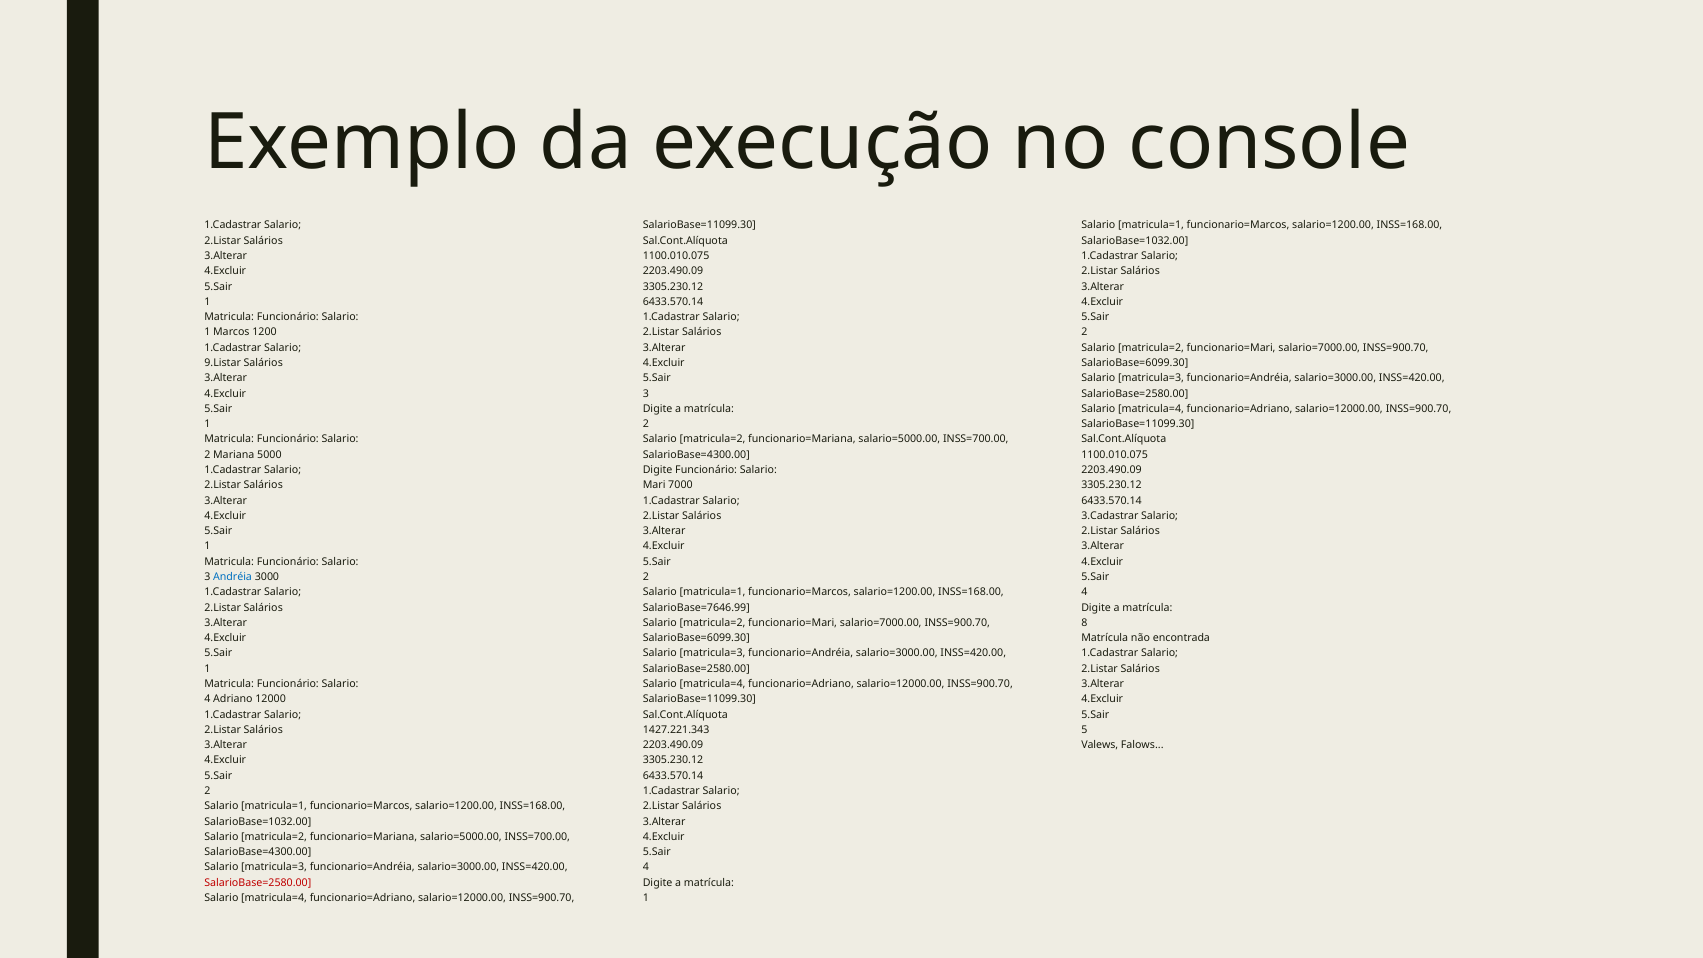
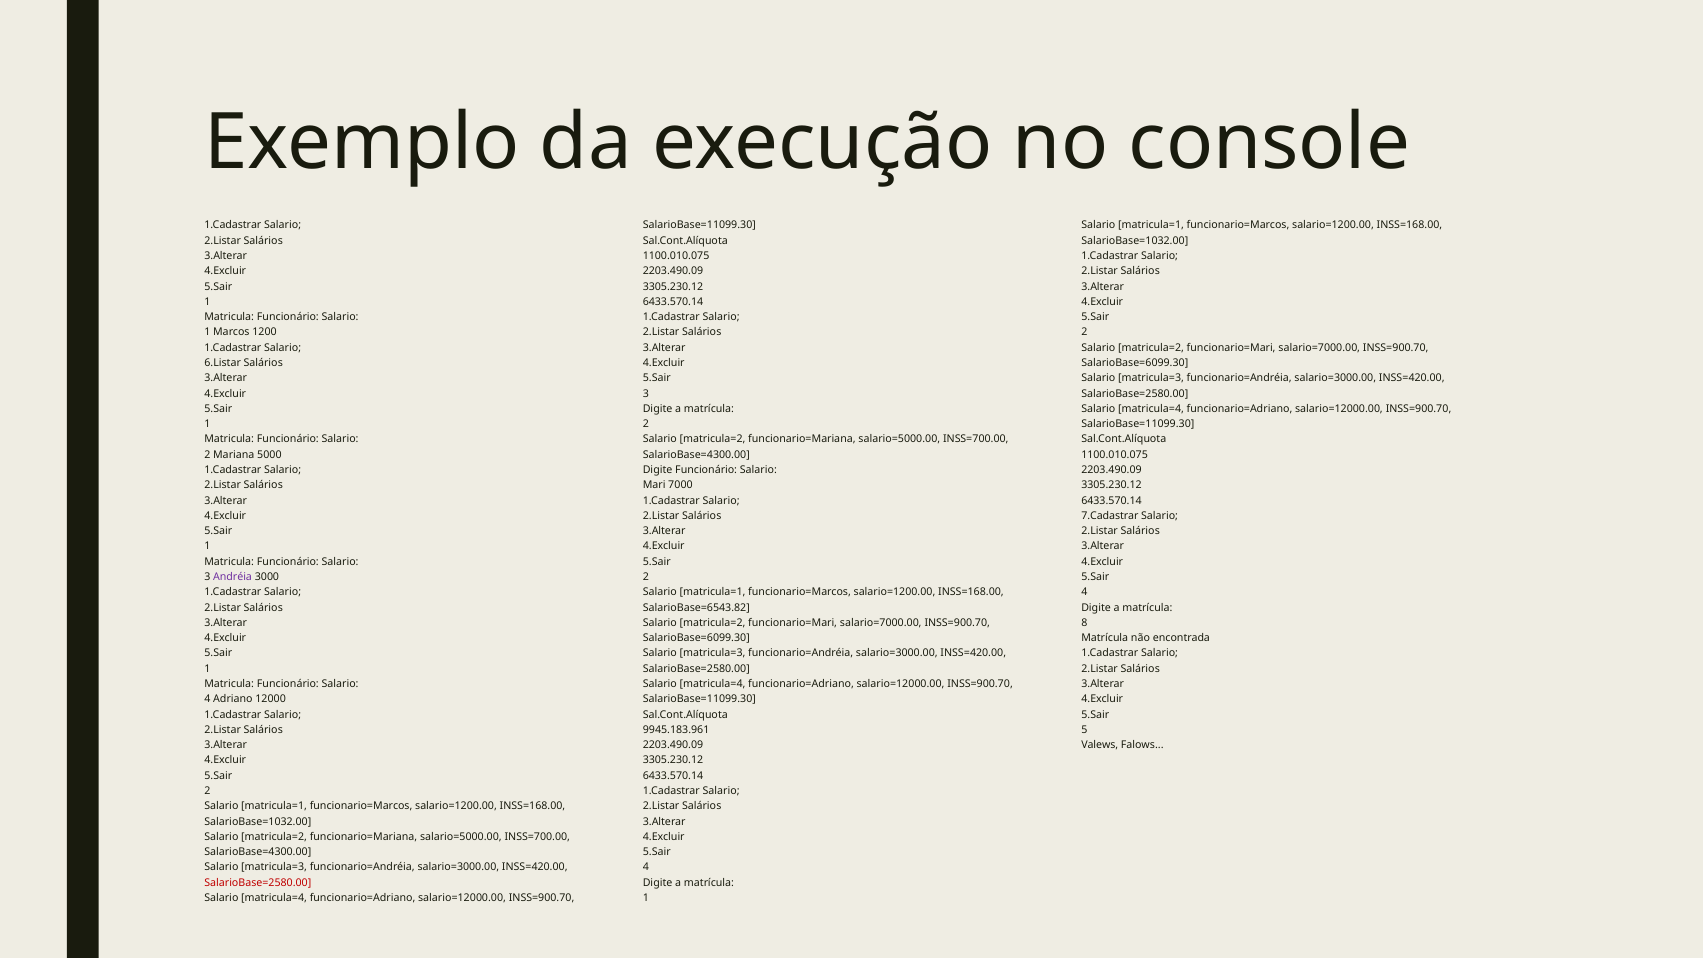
9.Listar: 9.Listar -> 6.Listar (223, 363)
3.Cadastrar: 3.Cadastrar -> 7.Cadastrar (1110, 516)
Andréia colour: blue -> purple (233, 577)
SalarioBase=7646.99: SalarioBase=7646.99 -> SalarioBase=6543.82 (696, 607)
1427.221.343: 1427.221.343 -> 9945.183.961 (676, 730)
